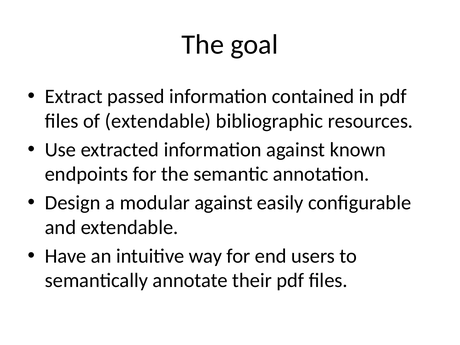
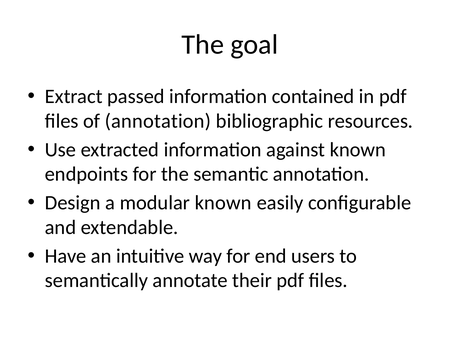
of extendable: extendable -> annotation (158, 121)
modular against: against -> known (223, 203)
